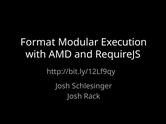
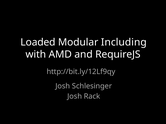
Format: Format -> Loaded (38, 42)
Execution: Execution -> Including (124, 42)
